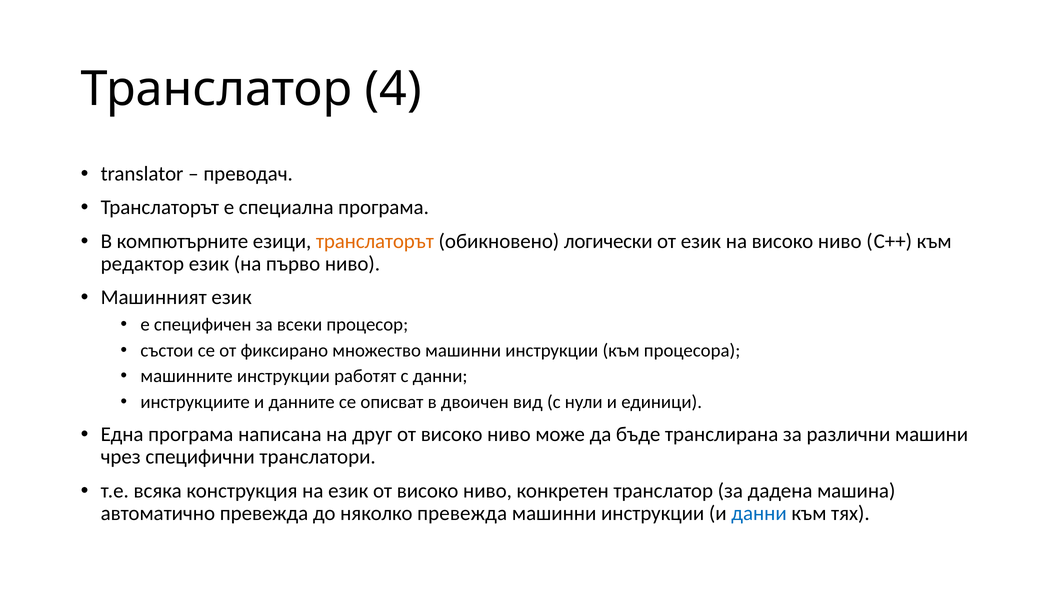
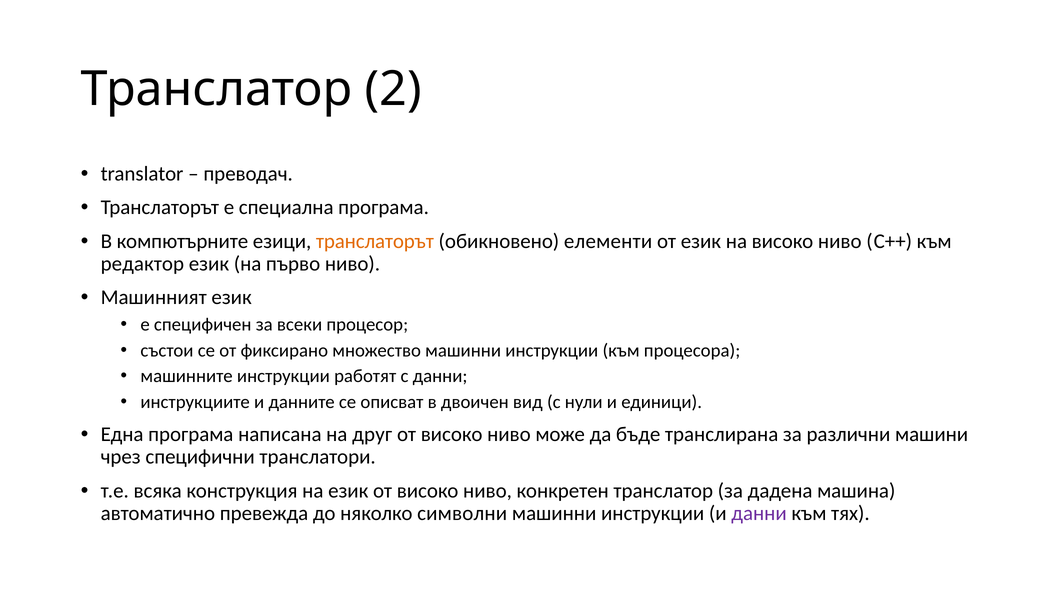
4: 4 -> 2 (393, 89)
логически: логически -> елементи (608, 241)
няколко превежда: превежда -> символни (462, 514)
данни colour: blue -> purple (759, 514)
